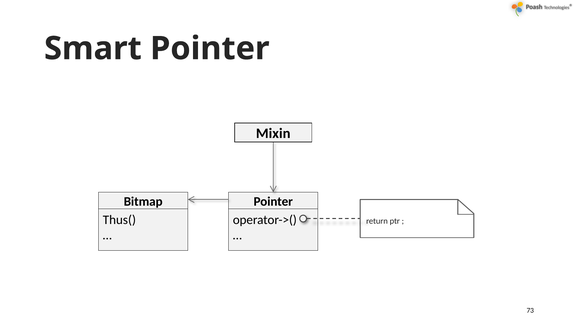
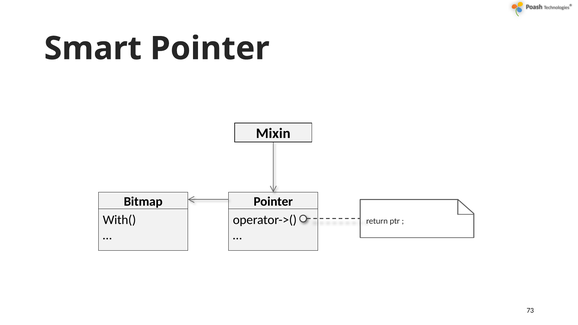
Thus(: Thus( -> With( (119, 220)
